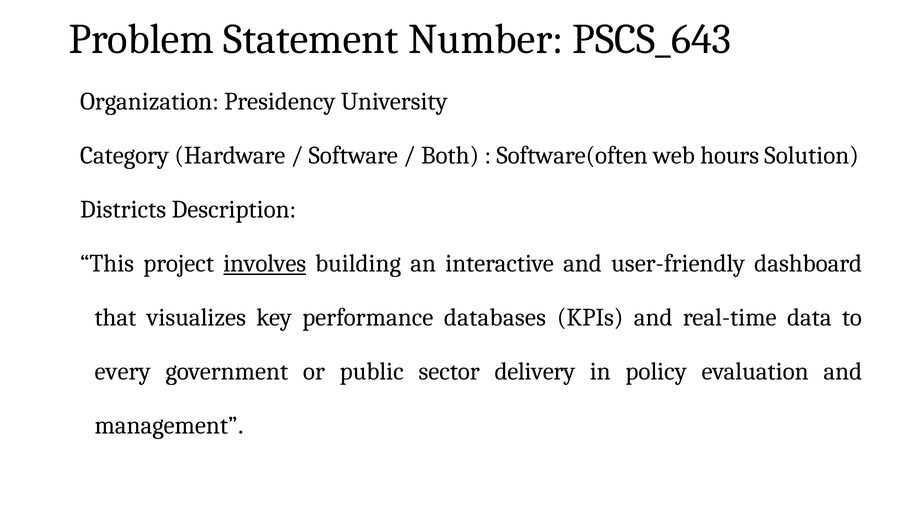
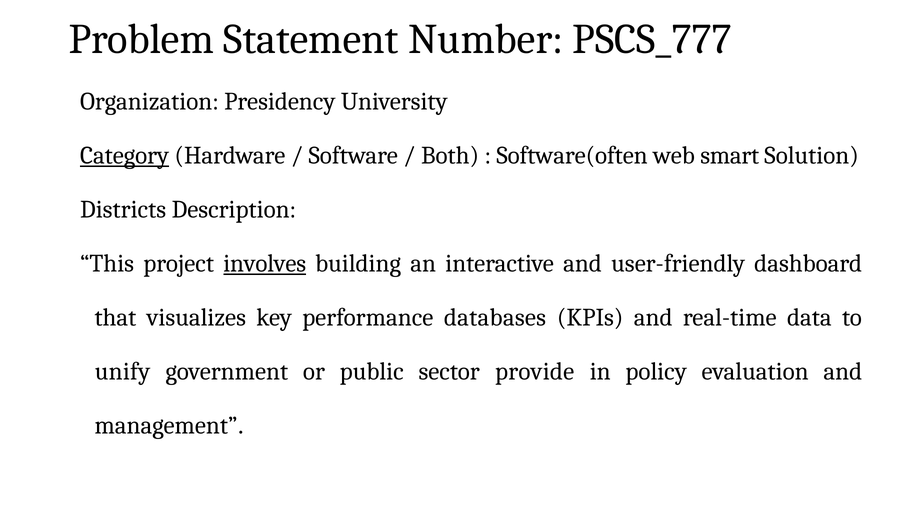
PSCS_643: PSCS_643 -> PSCS_777 (652, 39)
Category underline: none -> present (125, 155)
hours: hours -> smart (730, 155)
every: every -> unify (123, 371)
delivery: delivery -> provide (535, 371)
